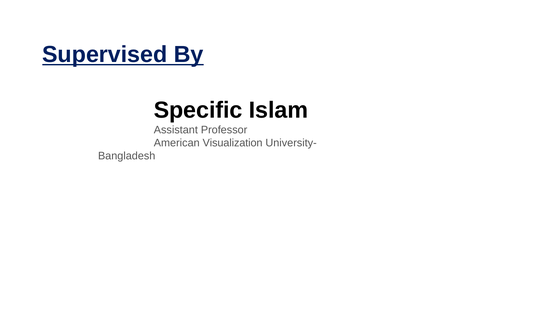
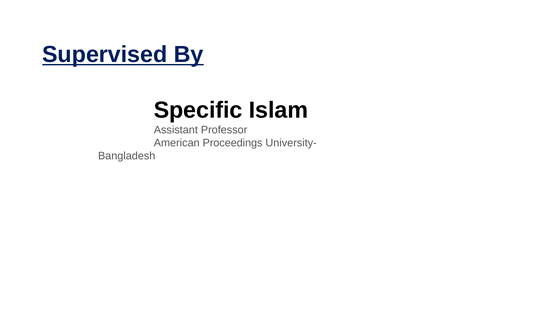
Visualization: Visualization -> Proceedings (233, 143)
